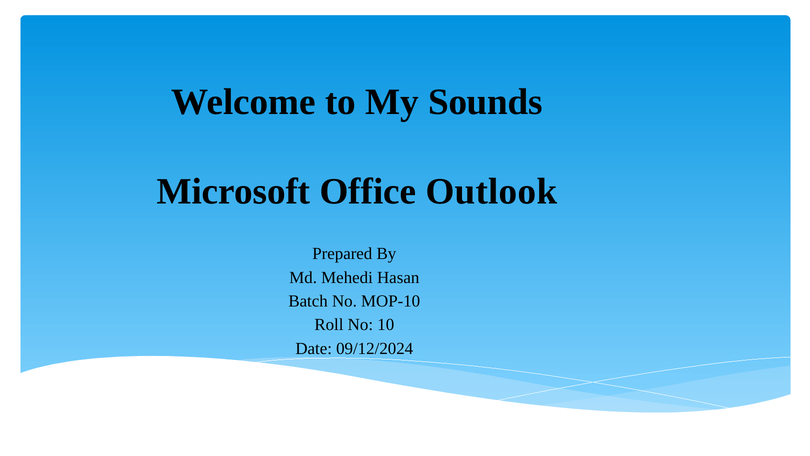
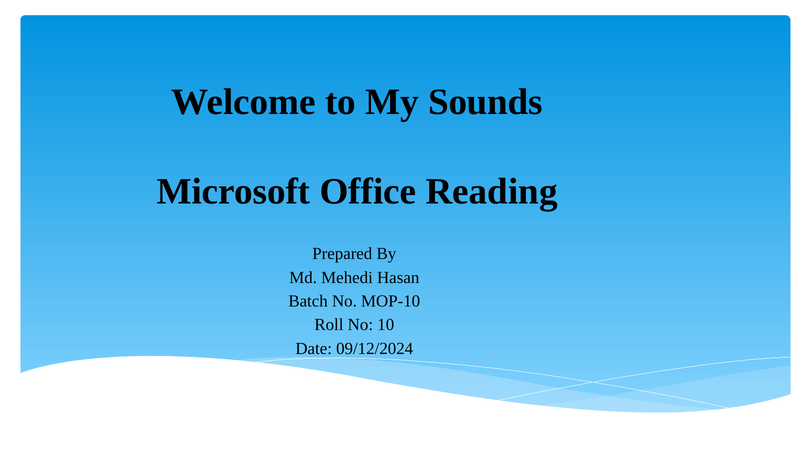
Outlook: Outlook -> Reading (492, 191)
